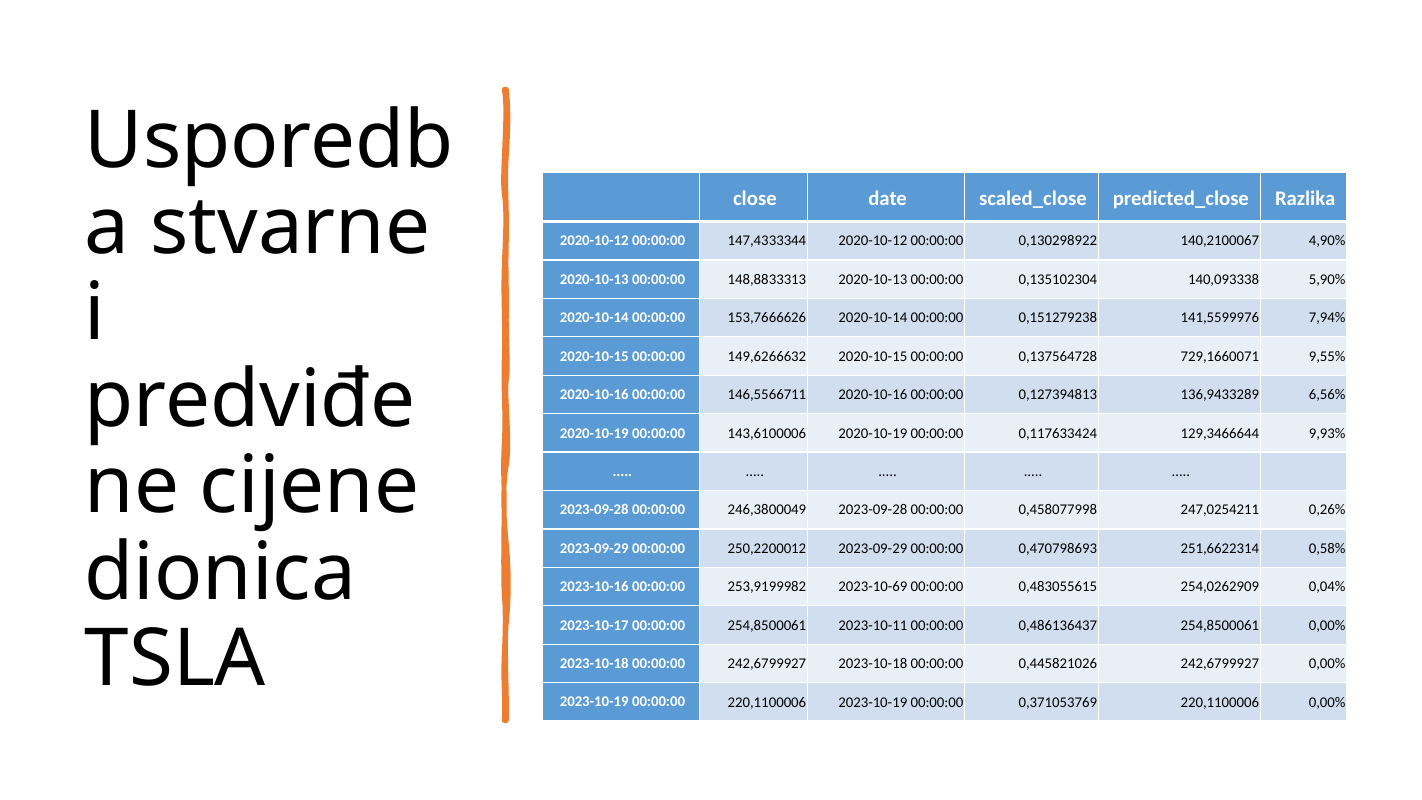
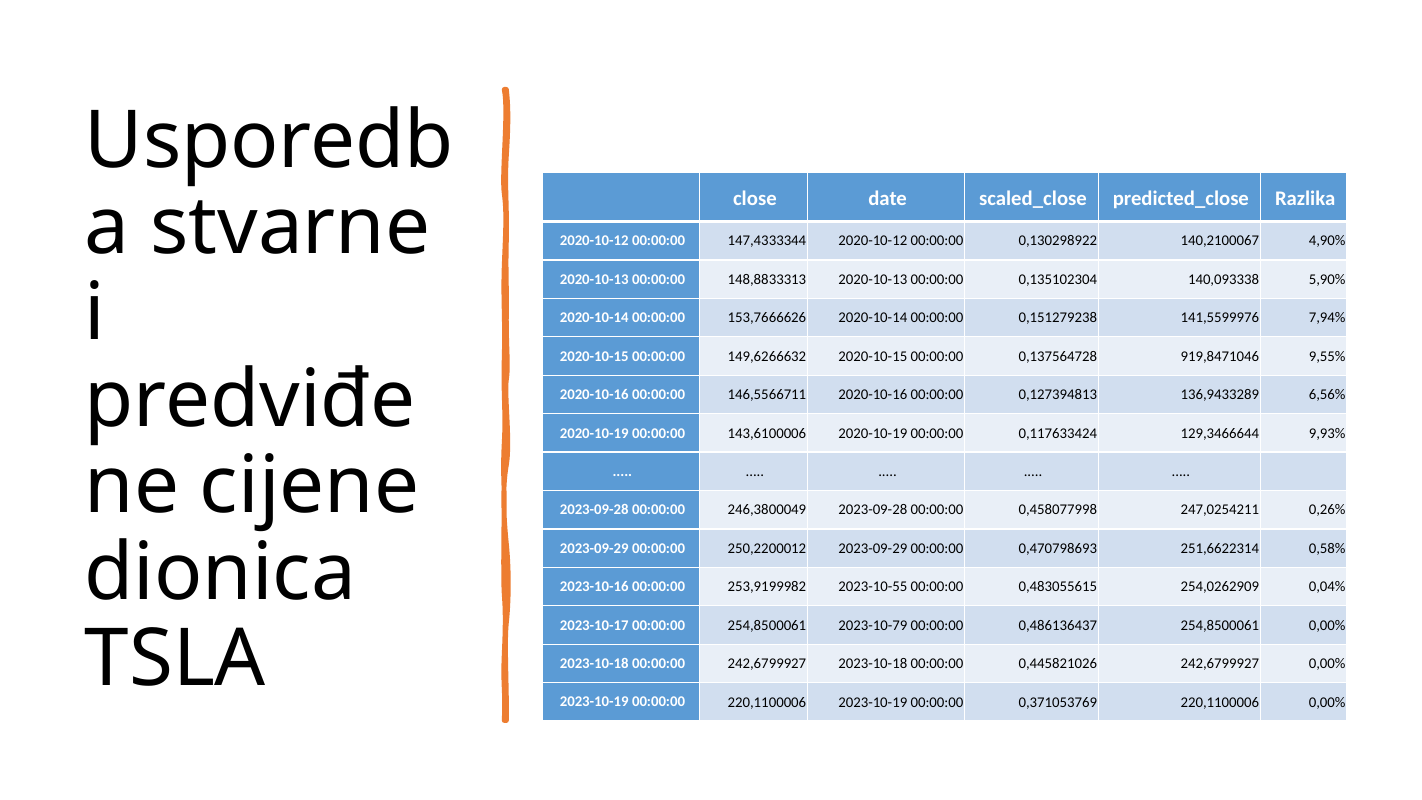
729,1660071: 729,1660071 -> 919,8471046 (1220, 356)
2023-10-69: 2023-10-69 -> 2023-10-55 (873, 587)
2023-10-11: 2023-10-11 -> 2023-10-79 (873, 625)
